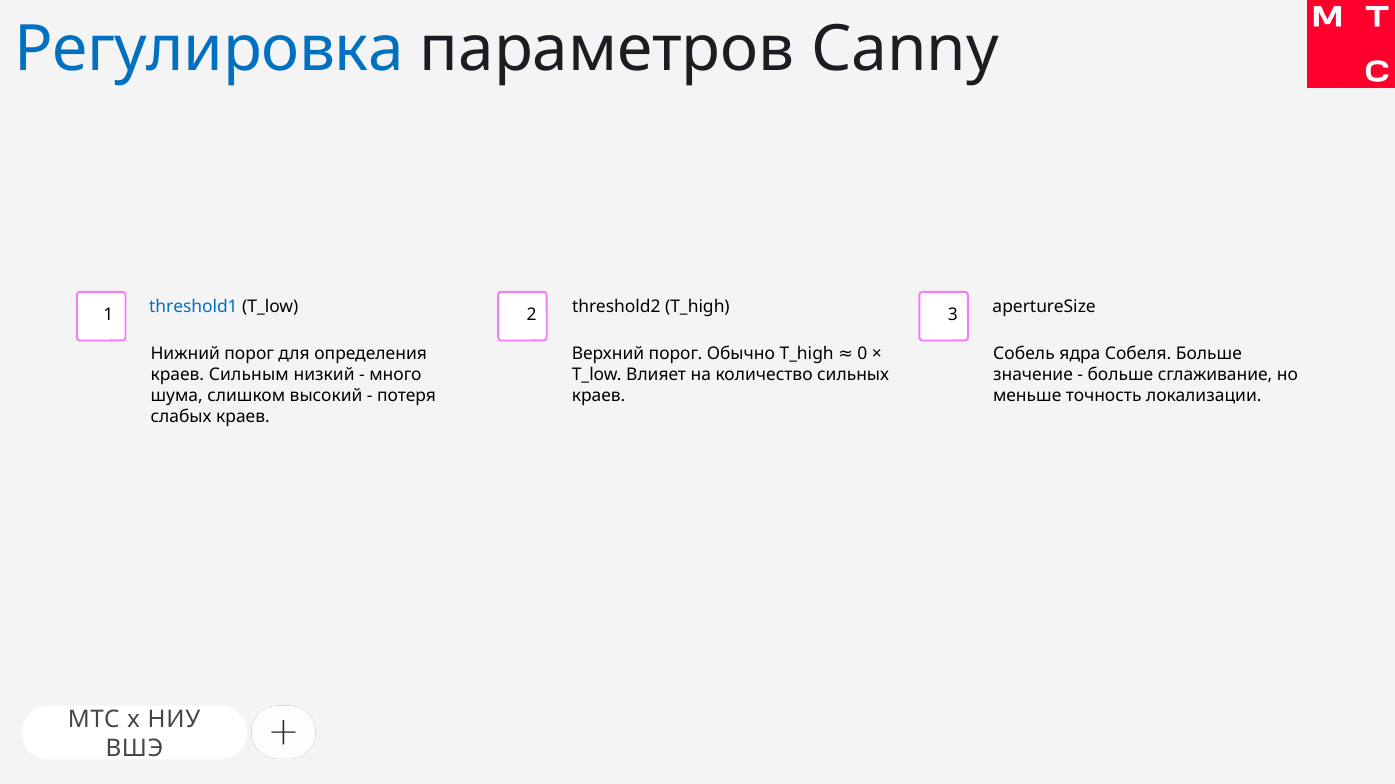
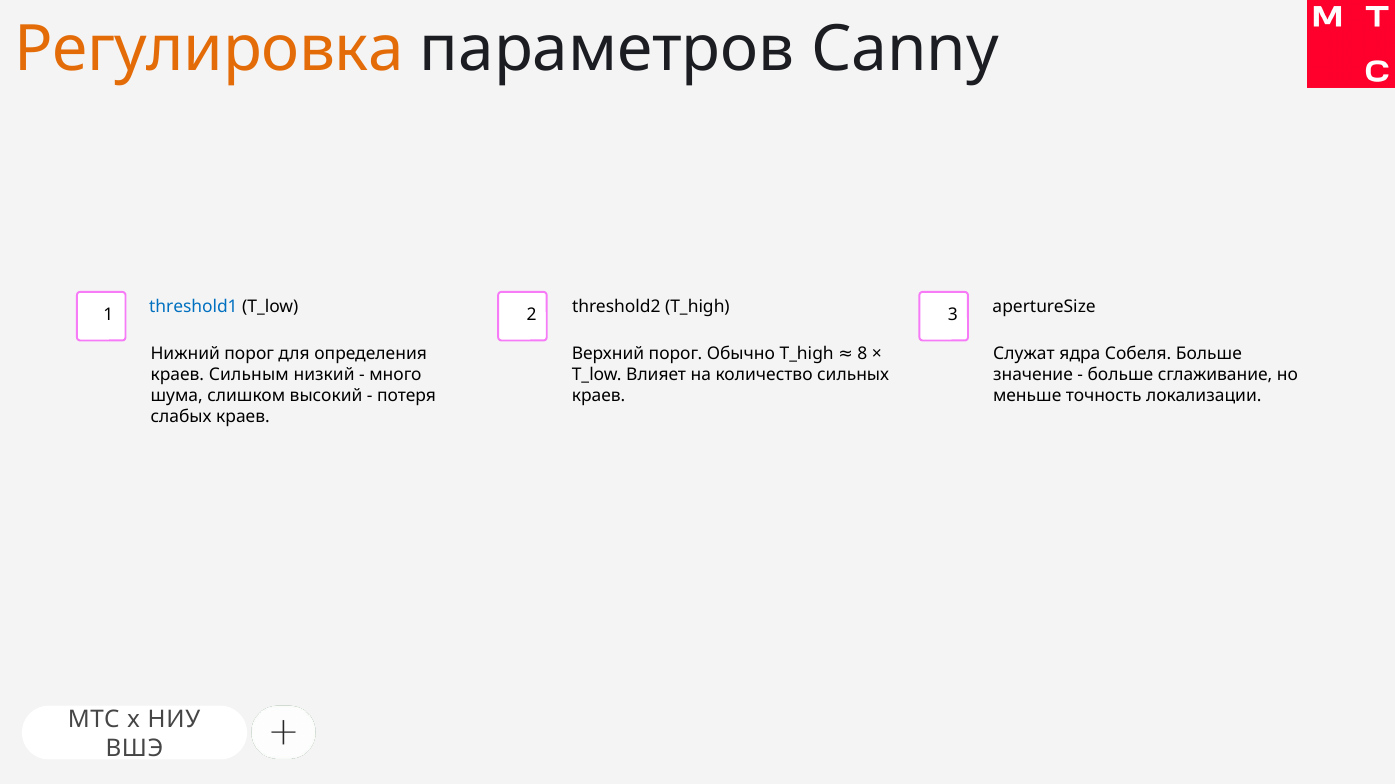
Регулировка colour: blue -> orange (209, 50)
0: 0 -> 8 (862, 354)
Собель: Собель -> Служат (1024, 354)
